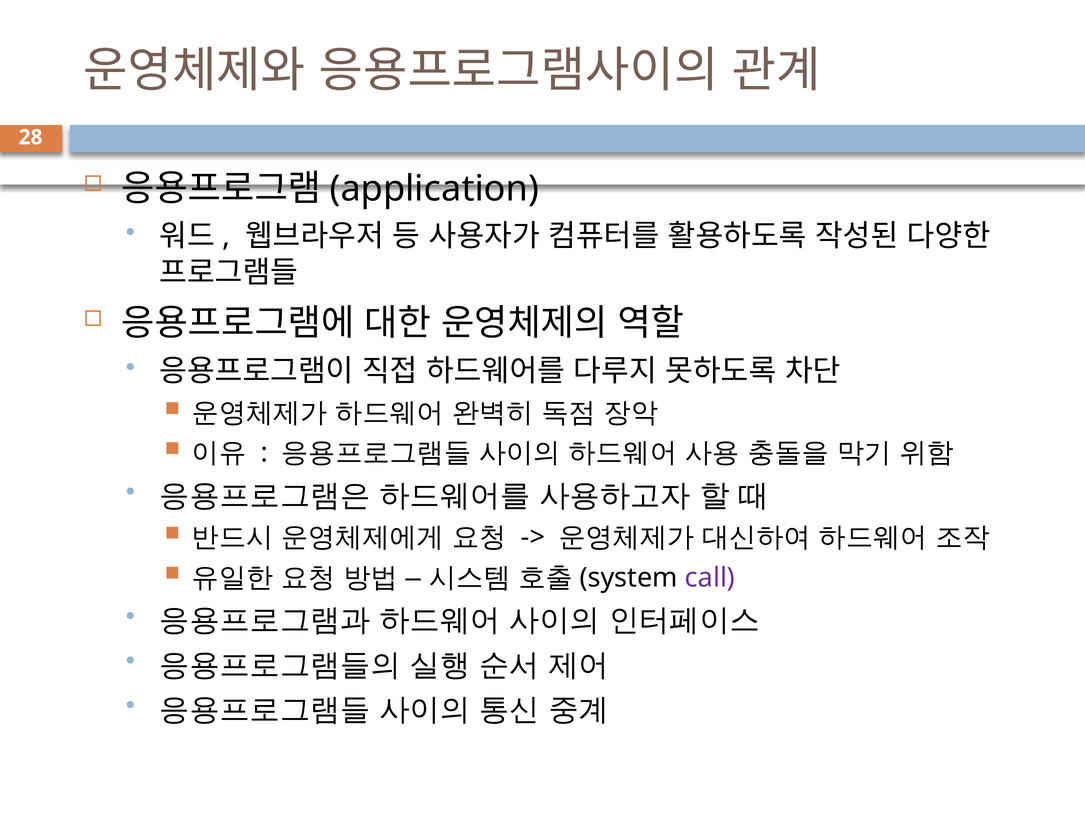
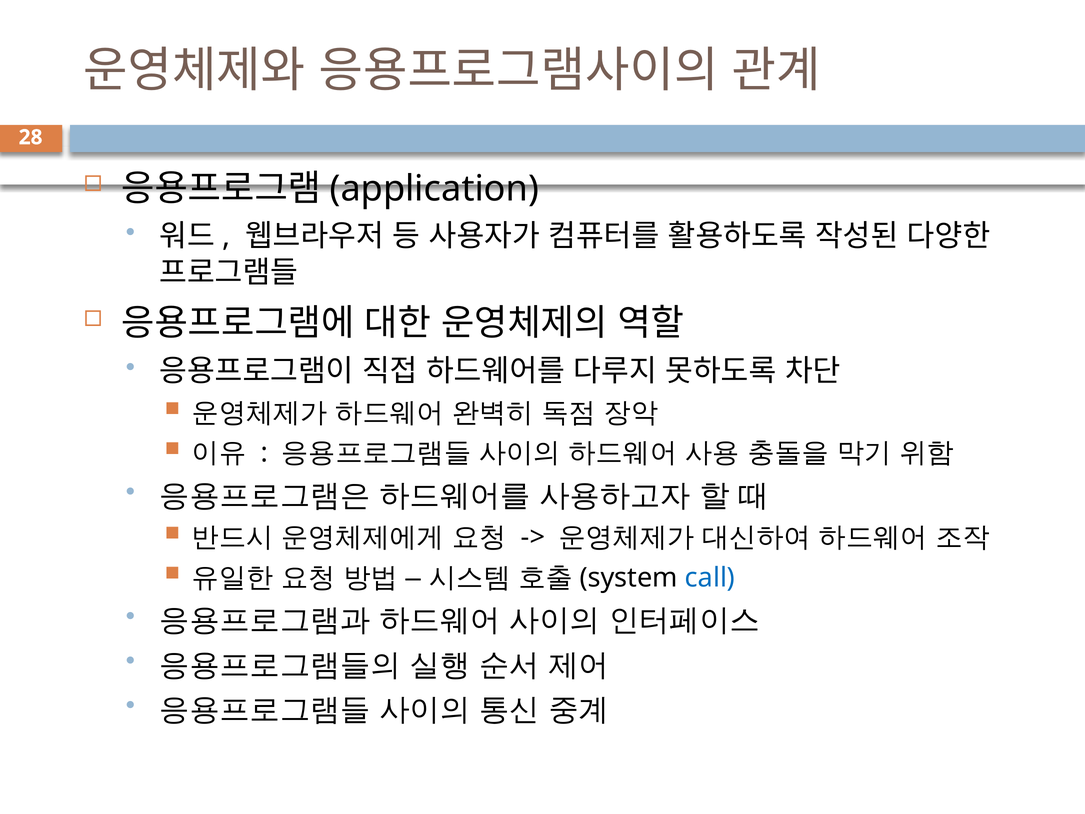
call colour: purple -> blue (710, 577)
